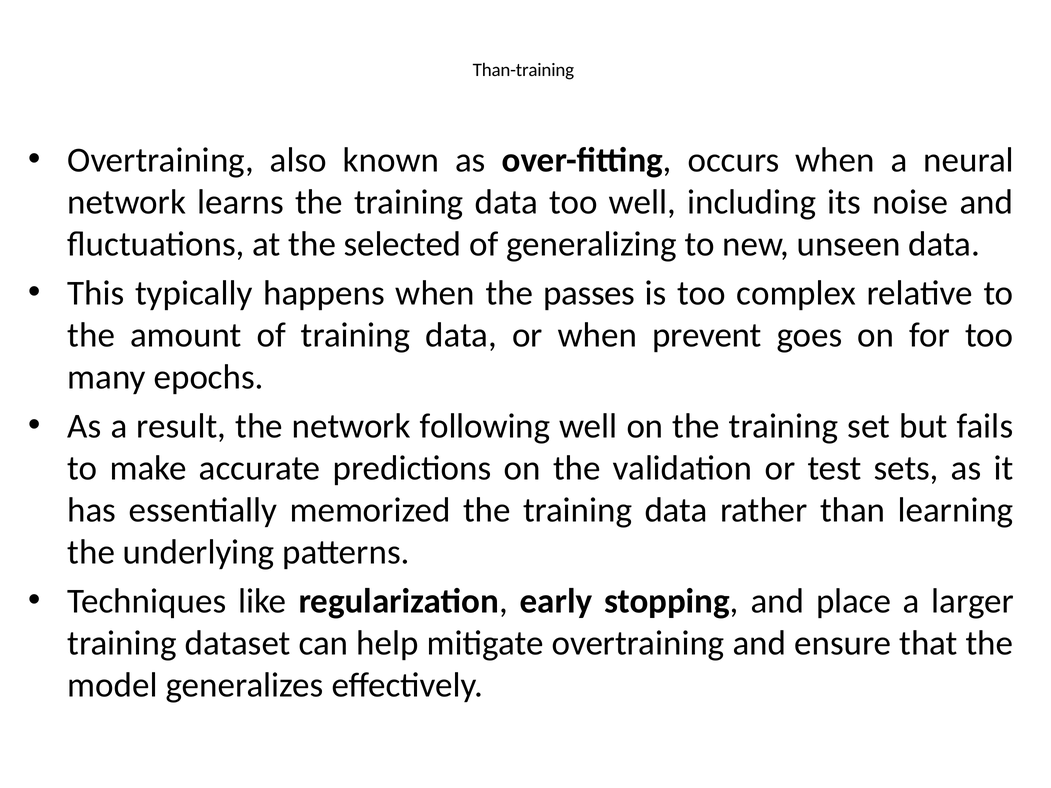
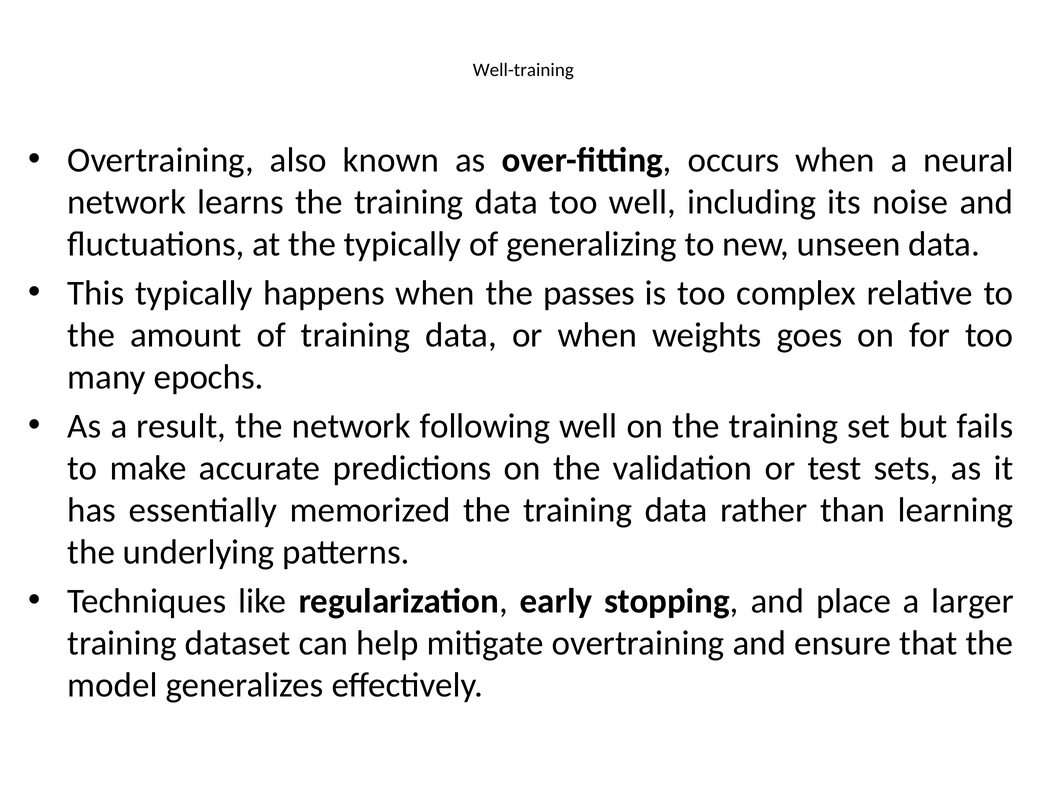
Than-training: Than-training -> Well-training (523, 70)
the selected: selected -> typically (402, 244)
prevent: prevent -> weights (707, 335)
